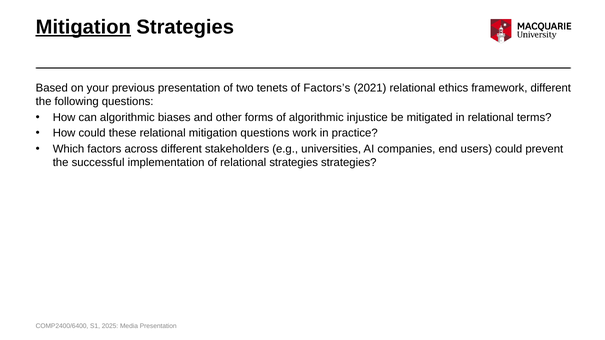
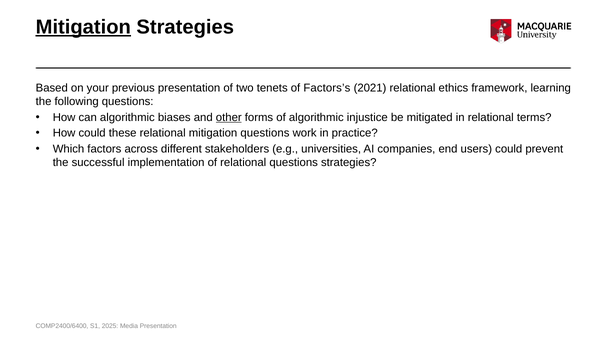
framework different: different -> learning (551, 88)
other underline: none -> present (229, 117)
relational strategies: strategies -> questions (294, 163)
